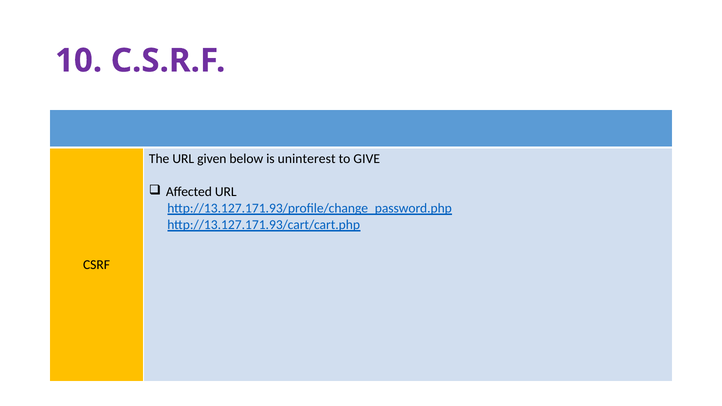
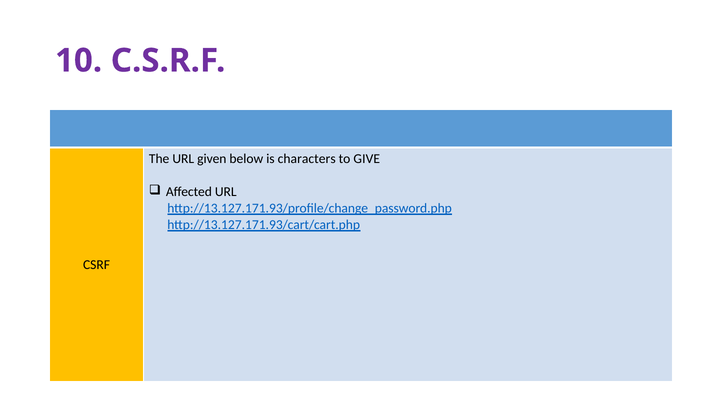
uninterest: uninterest -> characters (307, 159)
